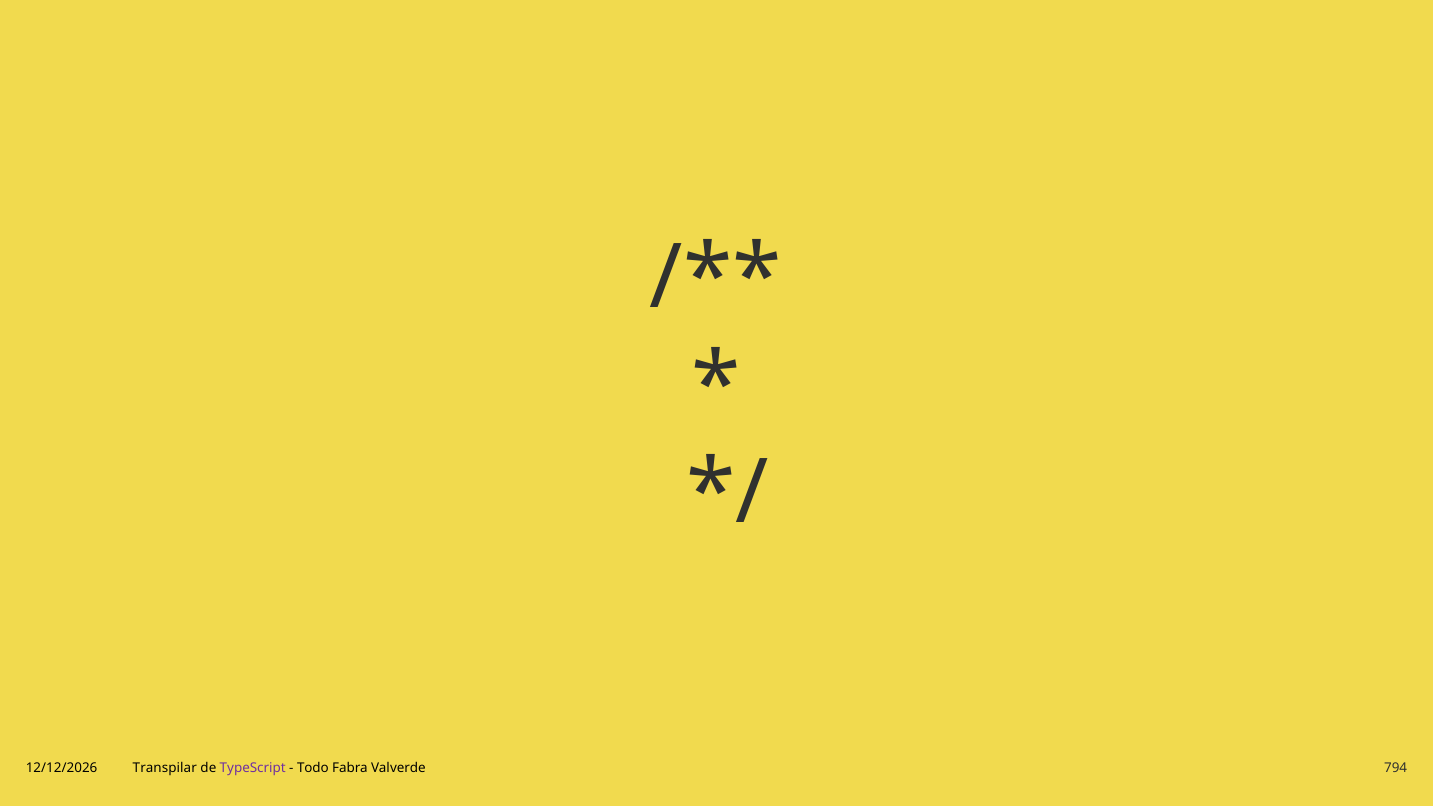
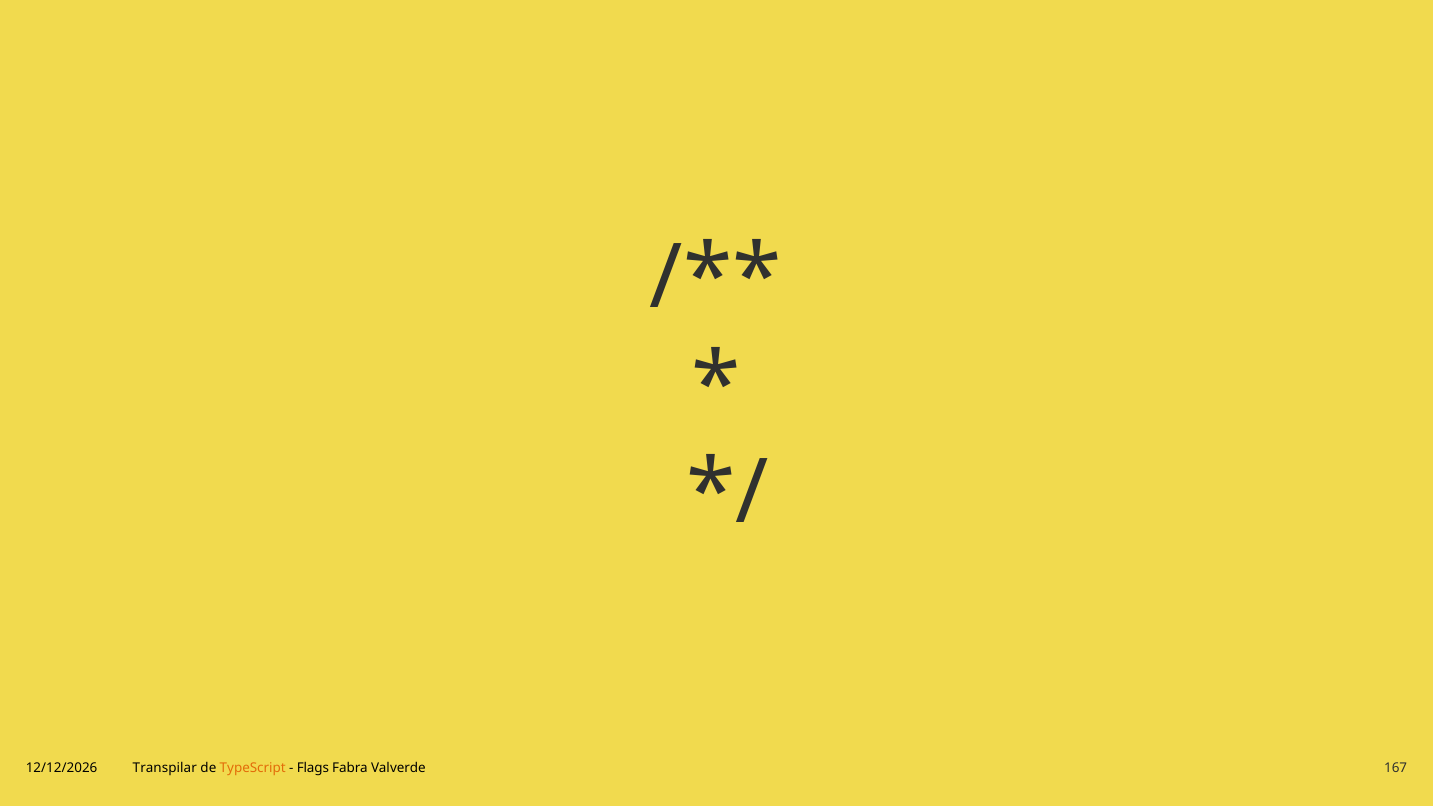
TypeScript colour: purple -> orange (253, 768)
Todo: Todo -> Flags (313, 768)
794: 794 -> 167 (1396, 768)
